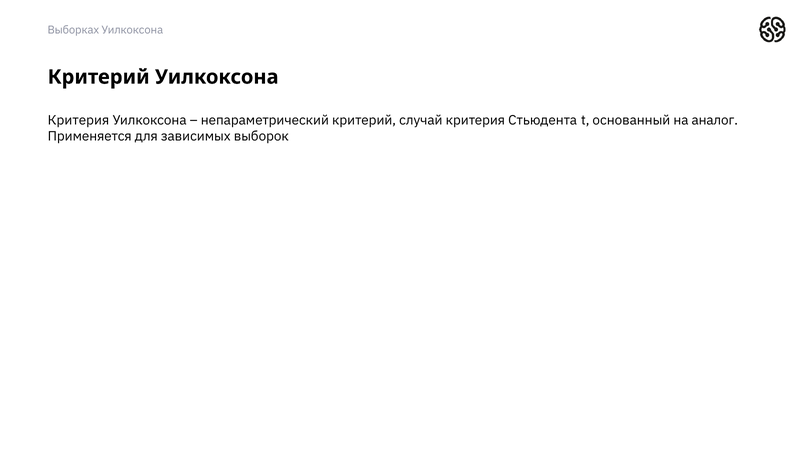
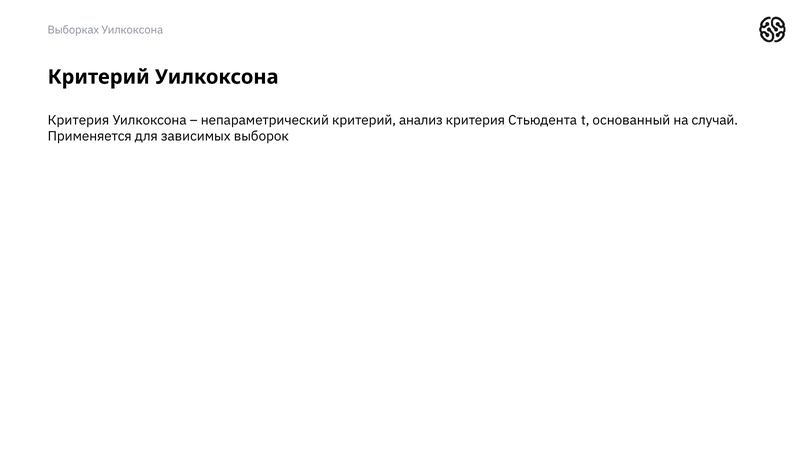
случай: случай -> анализ (421, 120)
аналог: аналог -> случай (715, 120)
